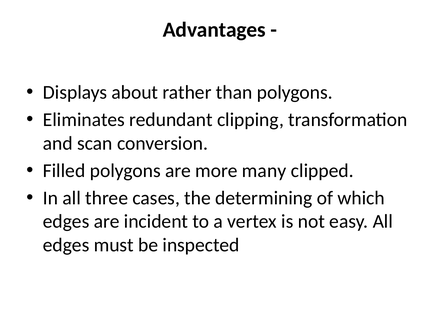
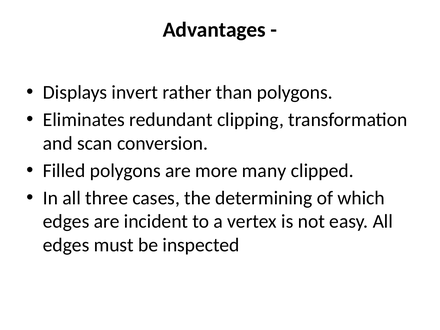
about: about -> invert (135, 92)
